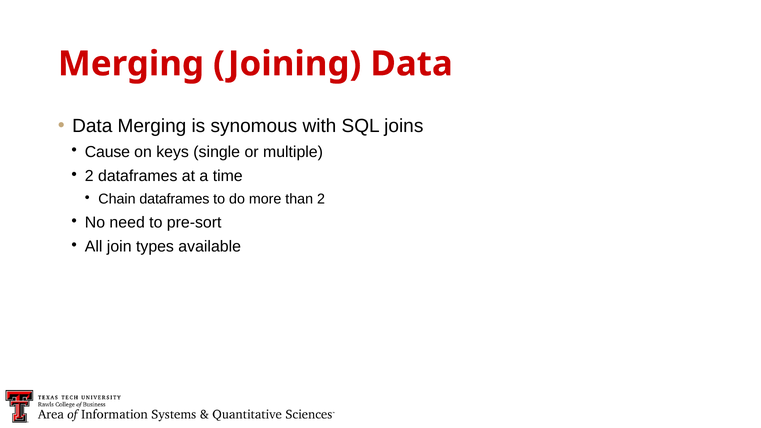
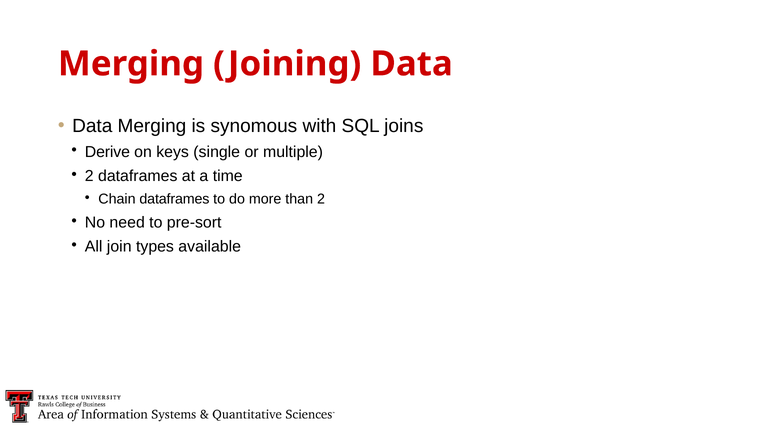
Cause: Cause -> Derive (107, 152)
